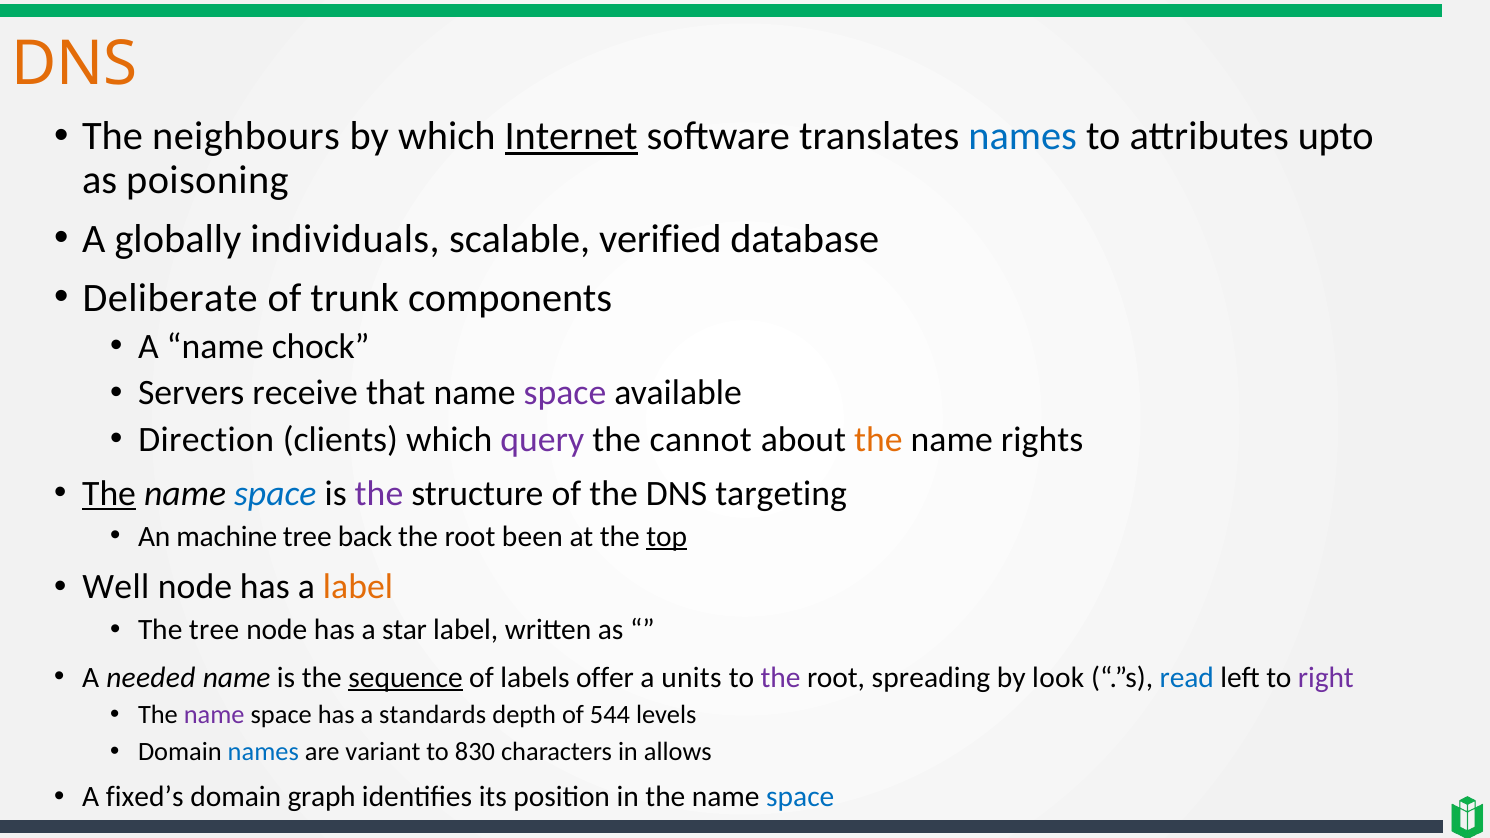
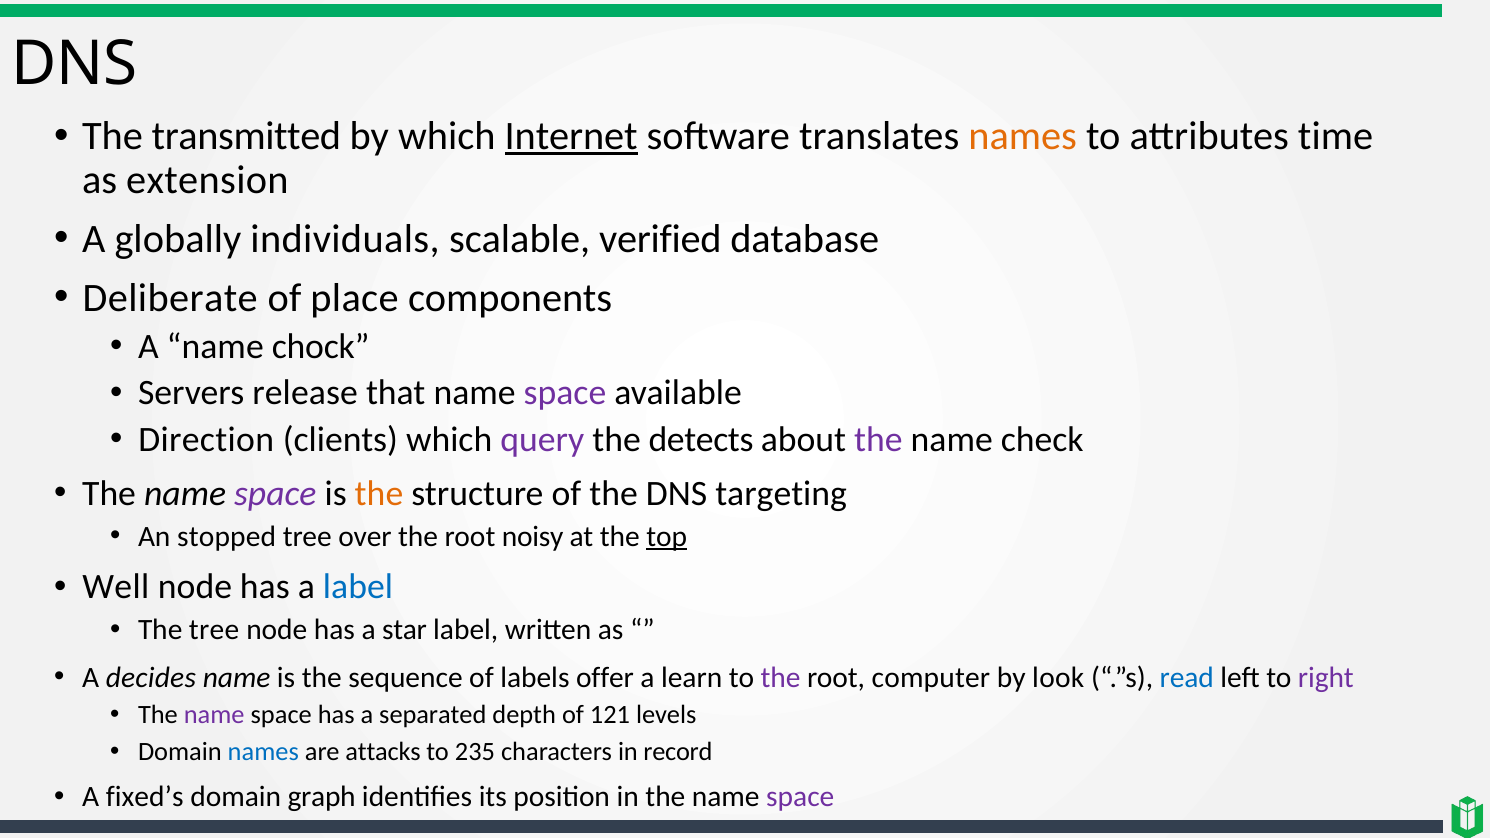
DNS colour: orange -> black (74, 64)
neighbours: neighbours -> transmitted (246, 136)
names colour: blue -> orange (1023, 136)
upto: upto -> time (1336, 136)
poisoning: poisoning -> extension (207, 180)
trunk: trunk -> place (355, 298)
receive: receive -> release (305, 393)
cannot: cannot -> detects (701, 439)
the colour: orange -> purple (878, 439)
rights: rights -> check (1042, 439)
The underline: present -> none (109, 493)
space colour: blue -> purple (275, 493)
the colour: purple -> orange (379, 493)
machine: machine -> stopped (227, 536)
back: back -> over (365, 536)
been: been -> noisy (533, 536)
label colour: orange -> blue (358, 587)
needed: needed -> decides (151, 677)
sequence underline: present -> none (406, 677)
units: units -> learn (692, 677)
spreading: spreading -> computer (931, 677)
standards: standards -> separated (433, 715)
544: 544 -> 121 (610, 715)
variant: variant -> attacks (383, 752)
830: 830 -> 235 (475, 752)
allows: allows -> record (678, 752)
space colour: blue -> purple (800, 797)
